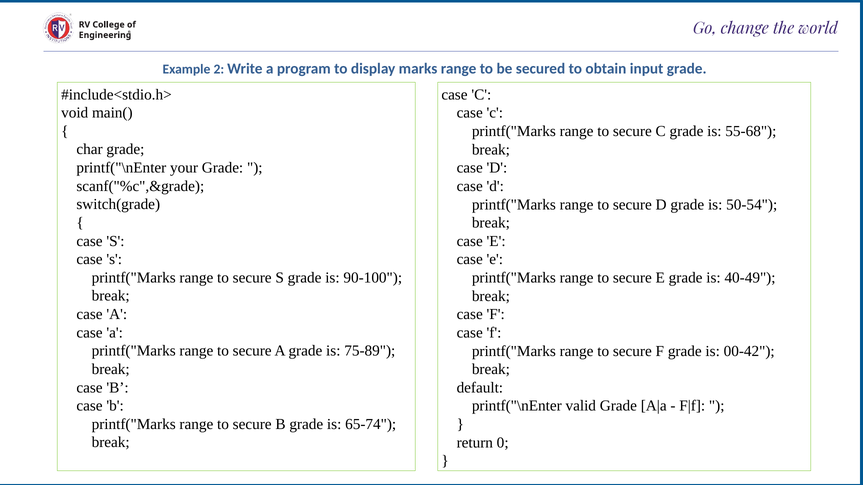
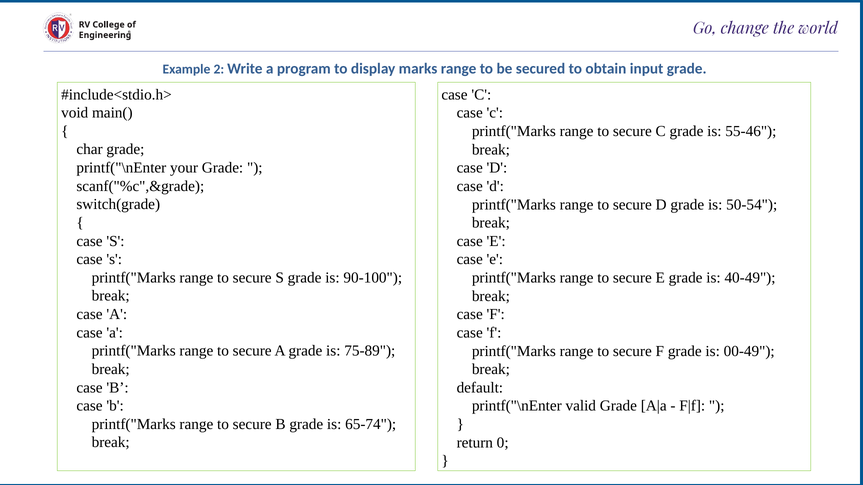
55-68: 55-68 -> 55-46 (751, 131)
00-42: 00-42 -> 00-49 (749, 351)
